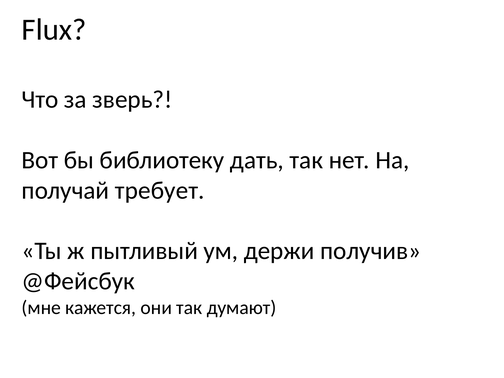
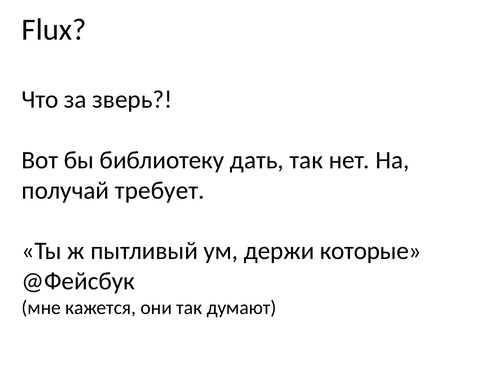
получив: получив -> которые (371, 251)
